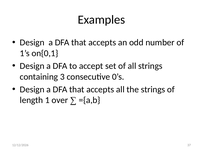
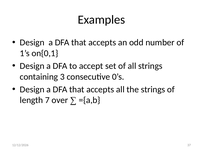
1: 1 -> 7 (47, 100)
